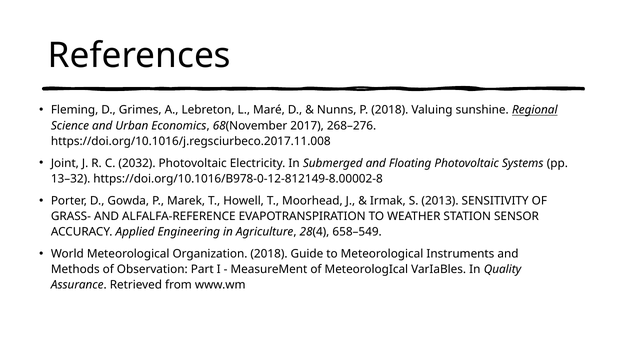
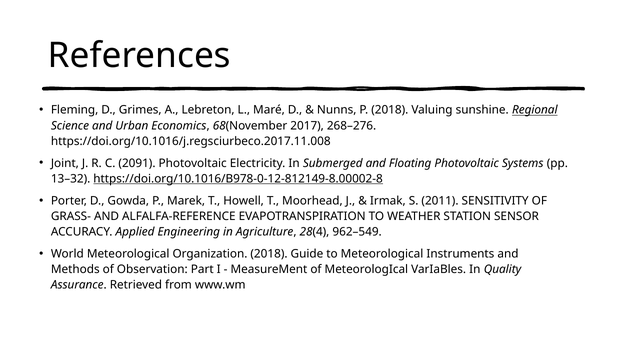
2032: 2032 -> 2091 (137, 163)
https://doi.org/10.1016/B978-0-12-812149-8.00002-8 underline: none -> present (238, 179)
2013: 2013 -> 2011 (440, 201)
658–549: 658–549 -> 962–549 (357, 232)
